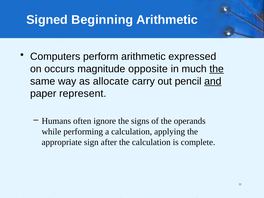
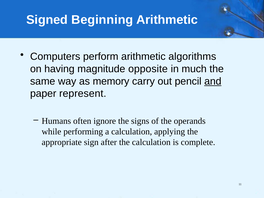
expressed: expressed -> algorithms (192, 57)
occurs: occurs -> having (59, 69)
the underline: present -> none (217, 69)
allocate: allocate -> memory (111, 81)
